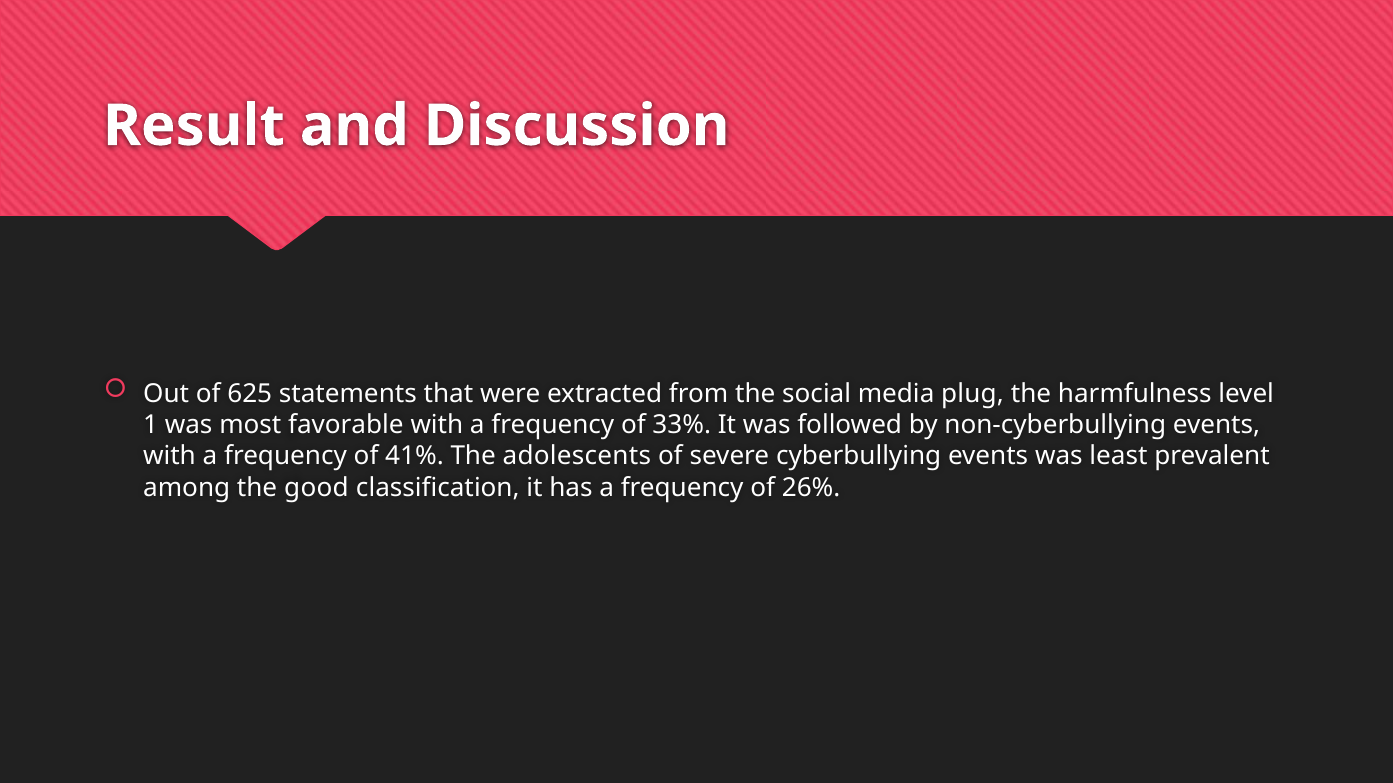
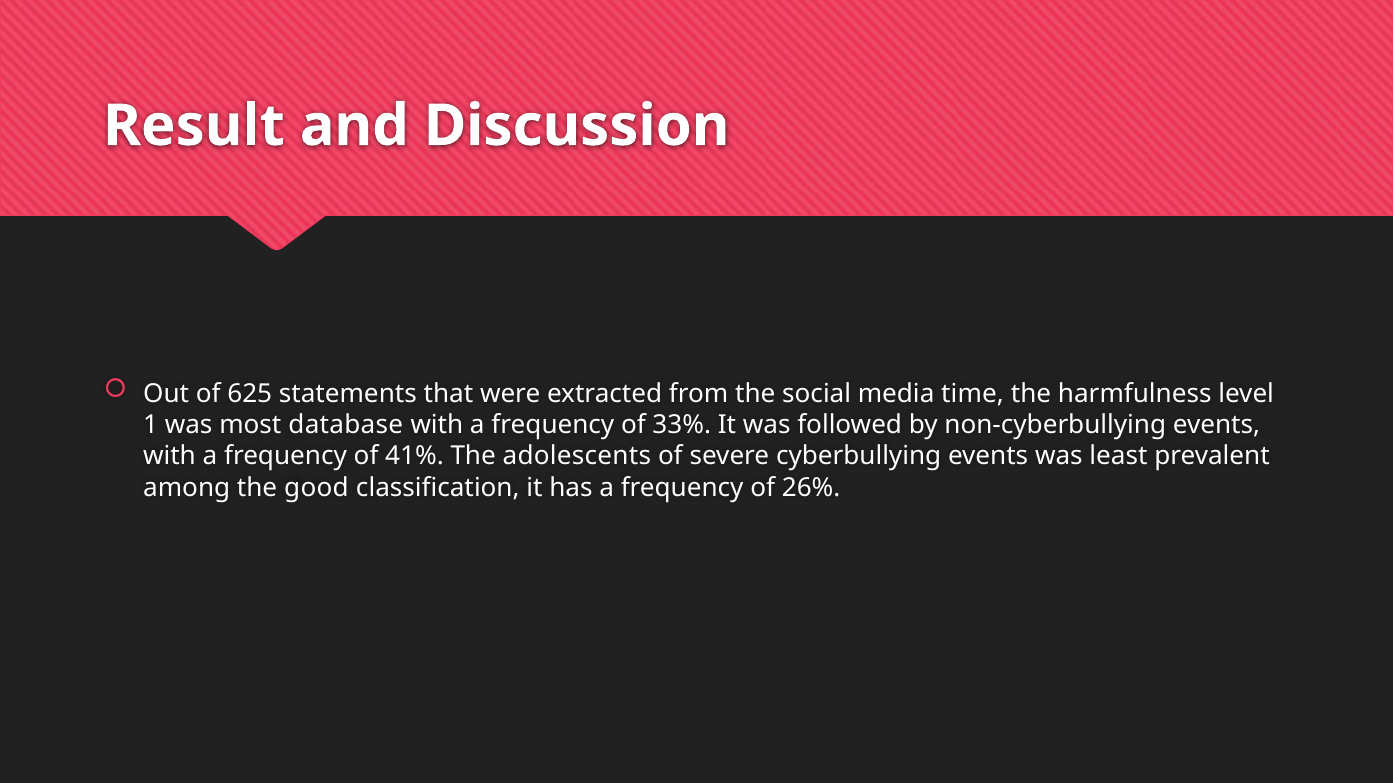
plug: plug -> time (973, 394)
favorable: favorable -> database (346, 425)
